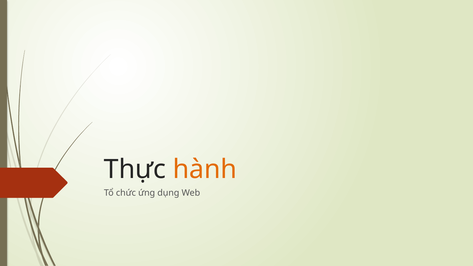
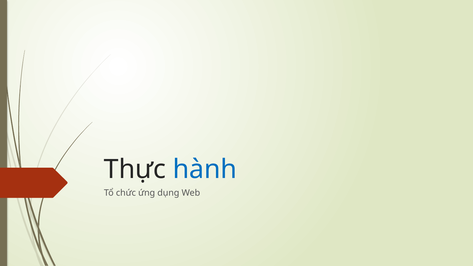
hành colour: orange -> blue (205, 169)
